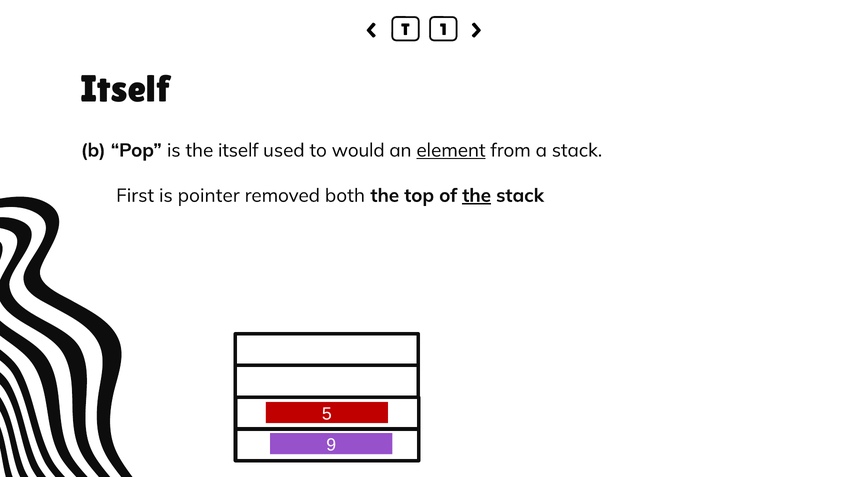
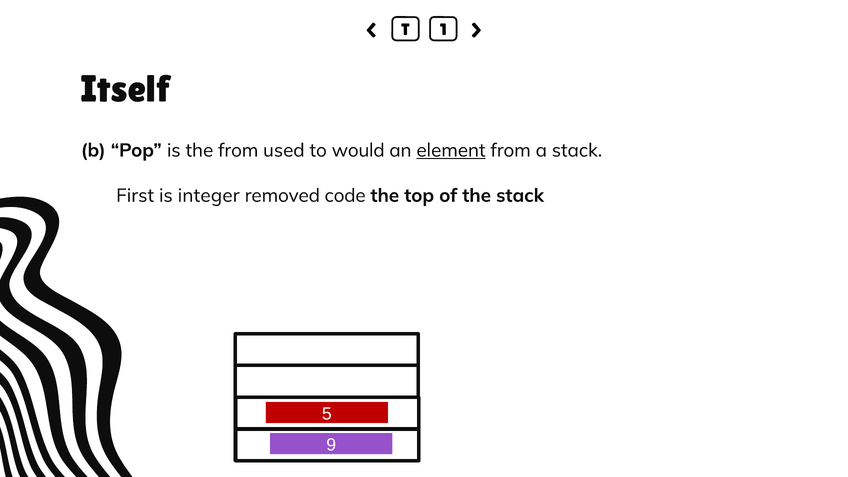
the itself: itself -> from (238, 150)
pointer: pointer -> integer (209, 196)
both: both -> code (345, 196)
the underline: present -> none (477, 196)
